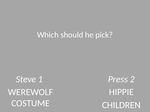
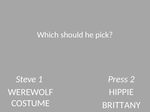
CHILDREN: CHILDREN -> BRITTANY (121, 106)
